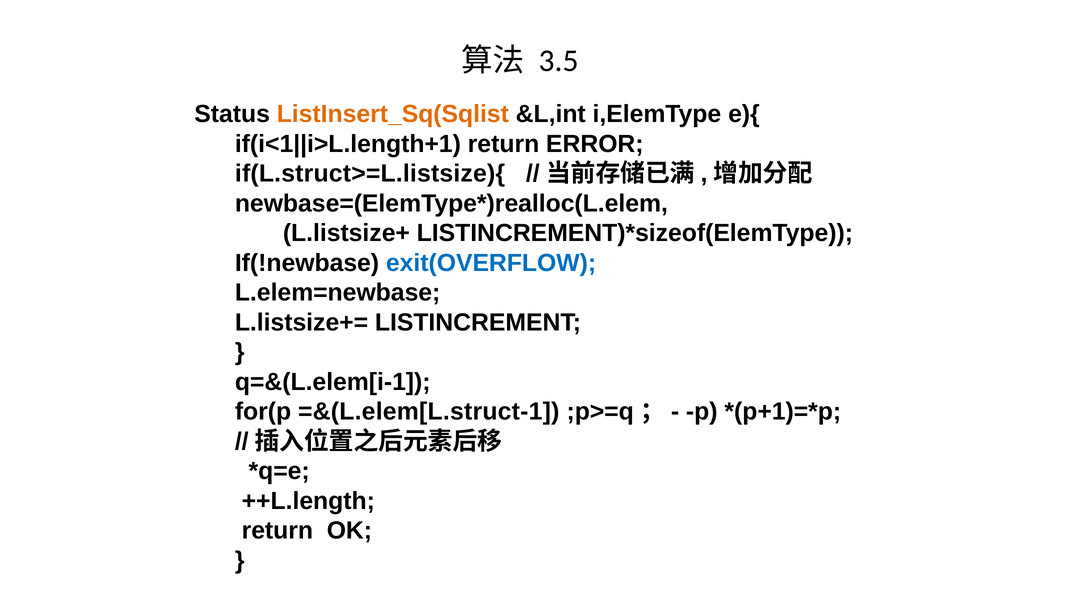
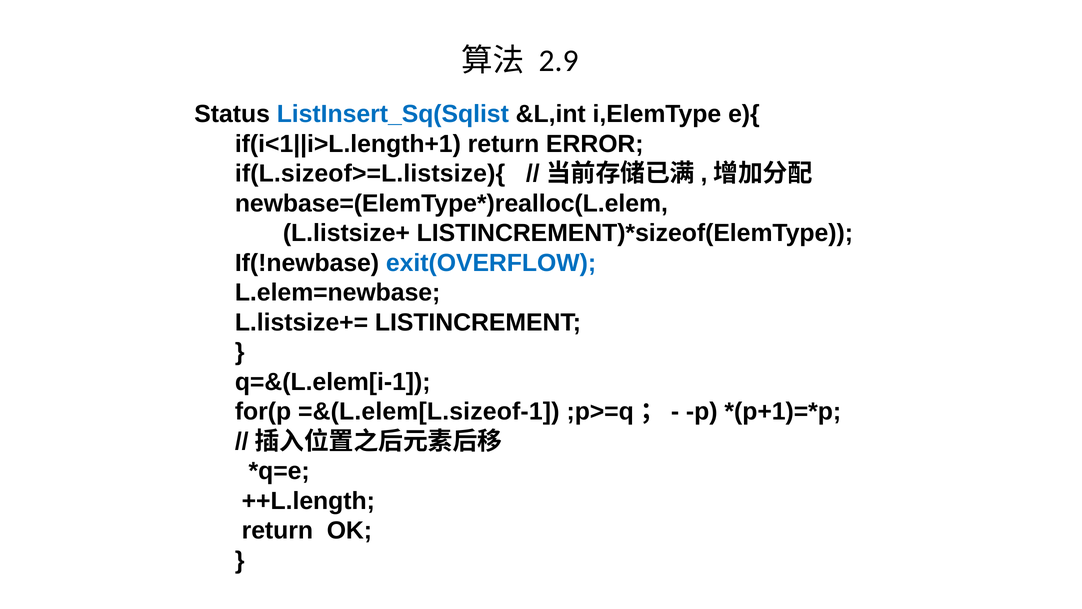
3.5: 3.5 -> 2.9 (559, 61)
ListInsert_Sq(Sqlist colour: orange -> blue (393, 114)
if(L.struct>=L.listsize){: if(L.struct>=L.listsize){ -> if(L.sizeof>=L.listsize){ (370, 173)
=&(L.elem[L.struct-1: =&(L.elem[L.struct-1 -> =&(L.elem[L.sizeof-1 (429, 411)
